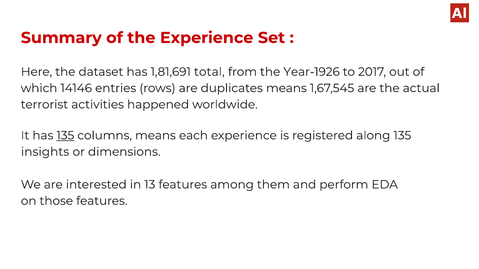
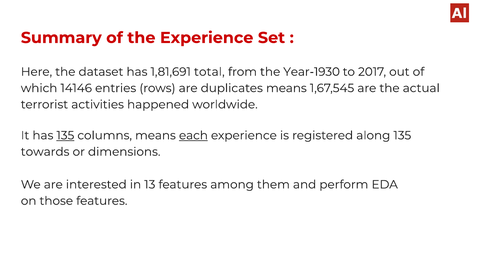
Year-1926: Year-1926 -> Year-1930 (312, 72)
each underline: none -> present (193, 136)
insights: insights -> towards (45, 152)
